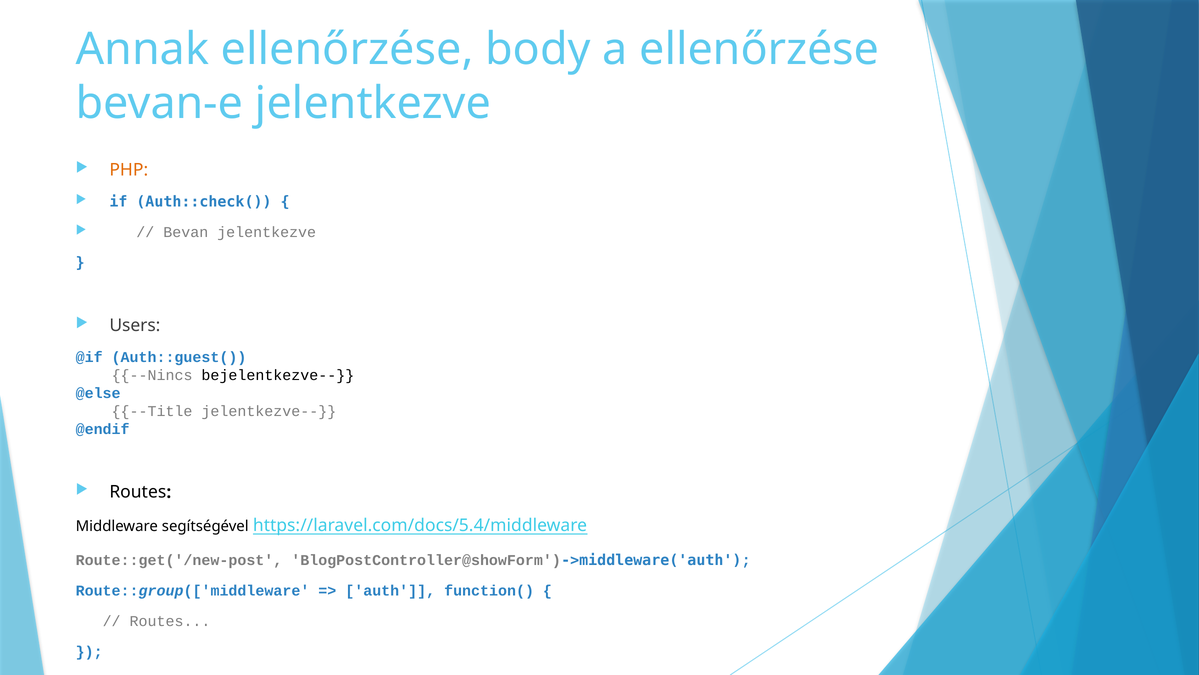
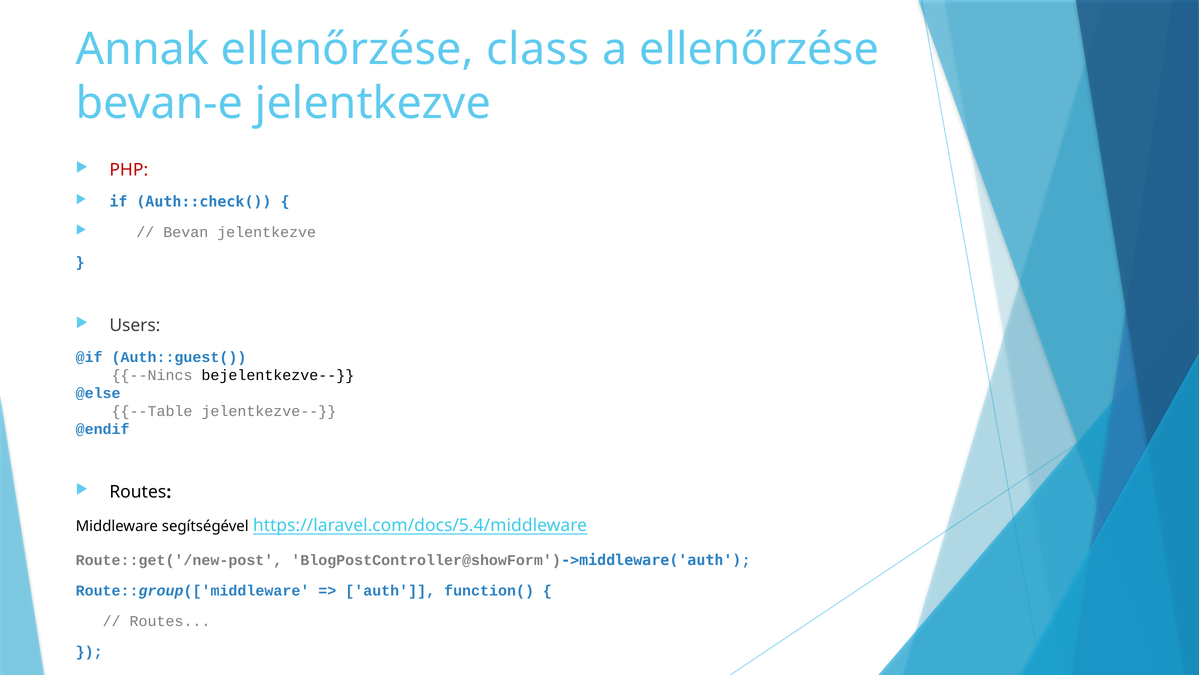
body: body -> class (538, 50)
PHP colour: orange -> red (129, 170)
--Title: --Title -> --Table (152, 411)
